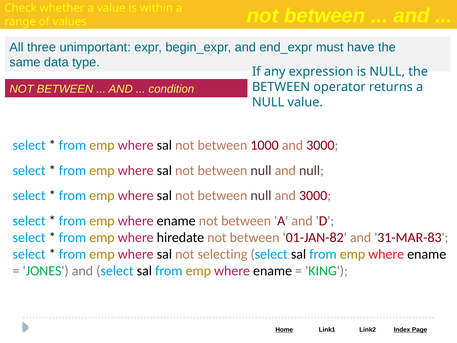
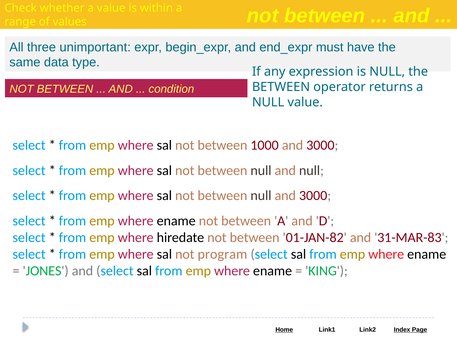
selecting: selecting -> program (222, 254)
